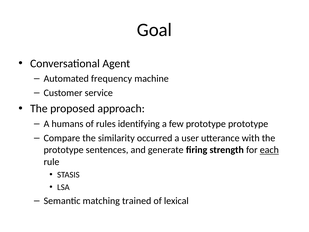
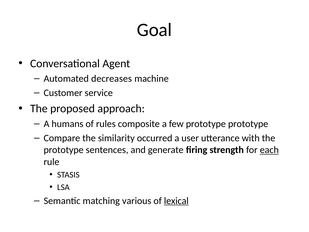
frequency: frequency -> decreases (112, 79)
identifying: identifying -> composite (139, 124)
trained: trained -> various (137, 201)
lexical underline: none -> present (176, 201)
